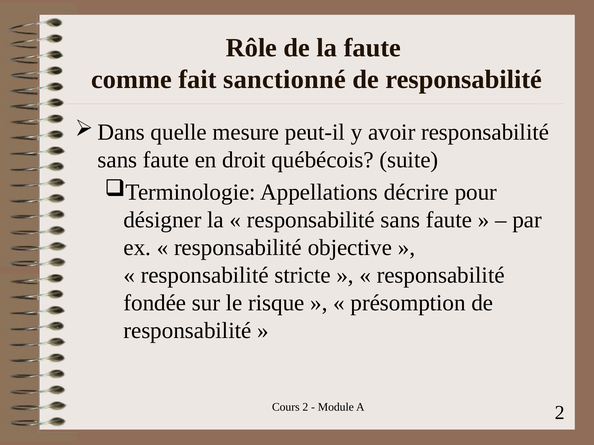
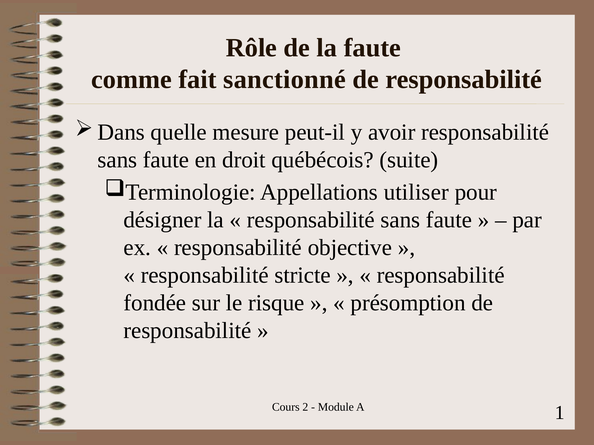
décrire: décrire -> utiliser (416, 192)
A 2: 2 -> 1 (560, 413)
